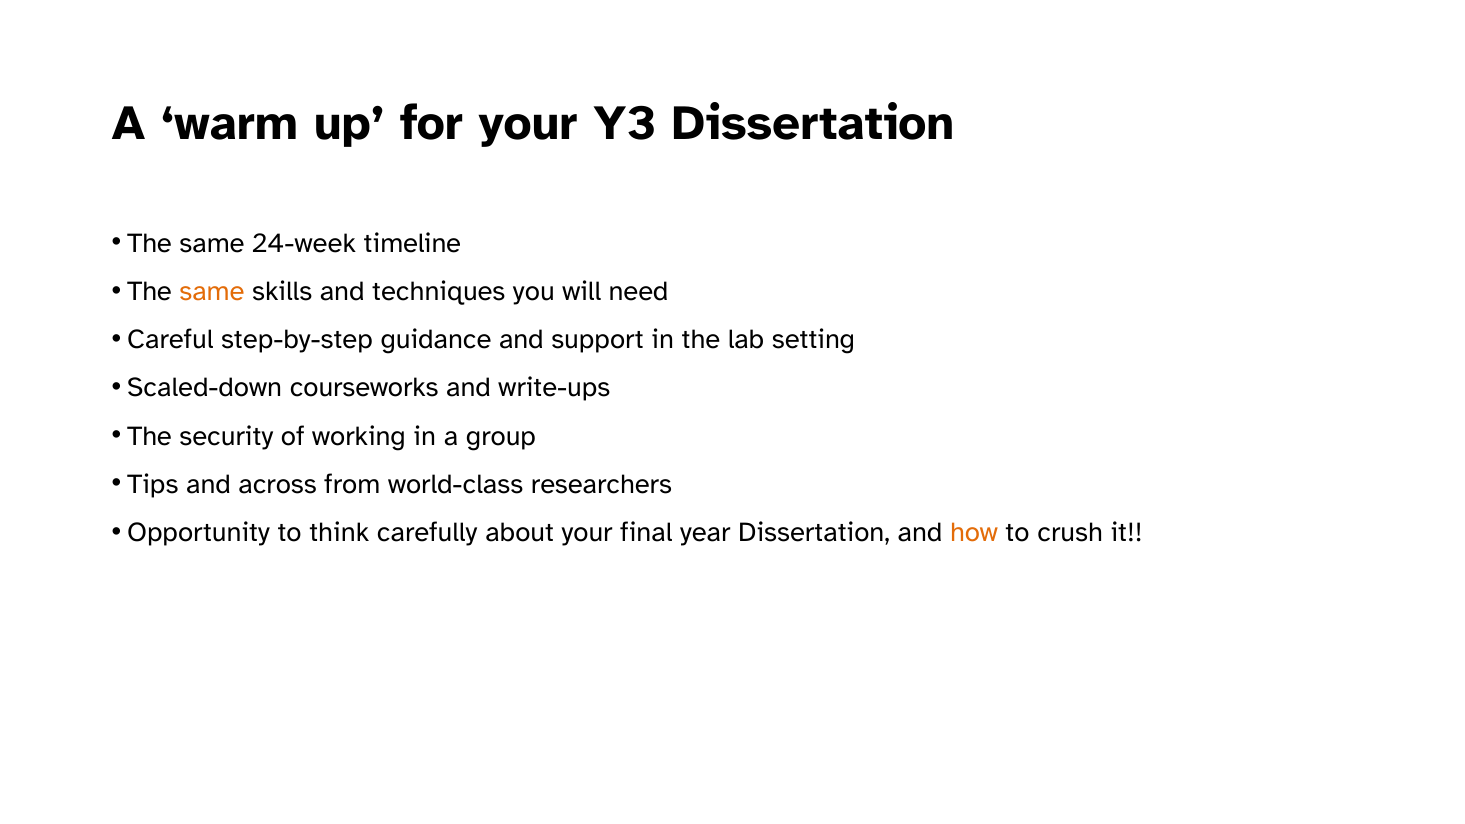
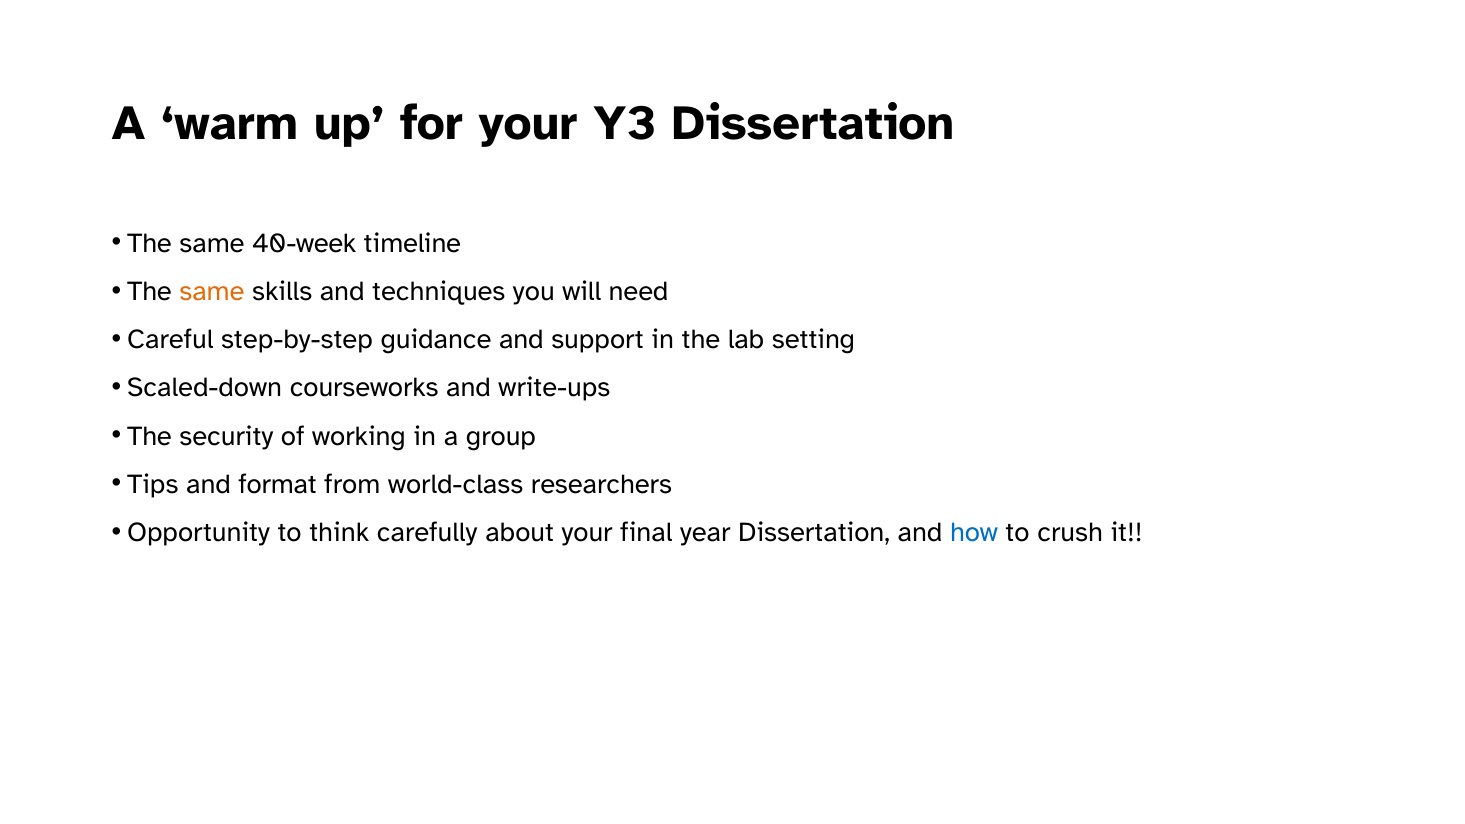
24-week: 24-week -> 40-week (304, 243)
across: across -> format (278, 484)
how colour: orange -> blue (974, 533)
